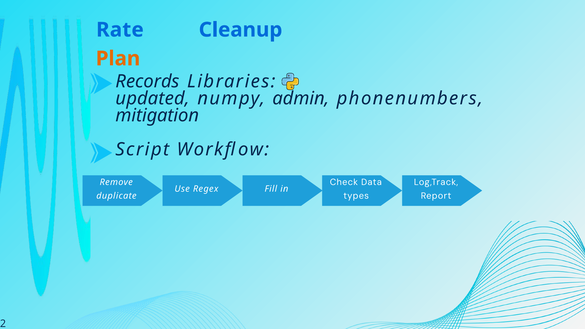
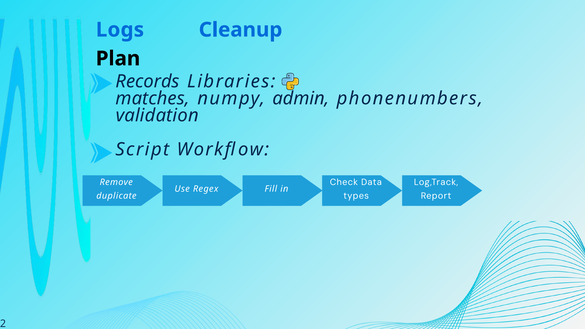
Rate: Rate -> Logs (120, 30)
Plan colour: orange -> black (118, 59)
updated: updated -> matches (153, 98)
mitigation: mitigation -> validation (157, 115)
